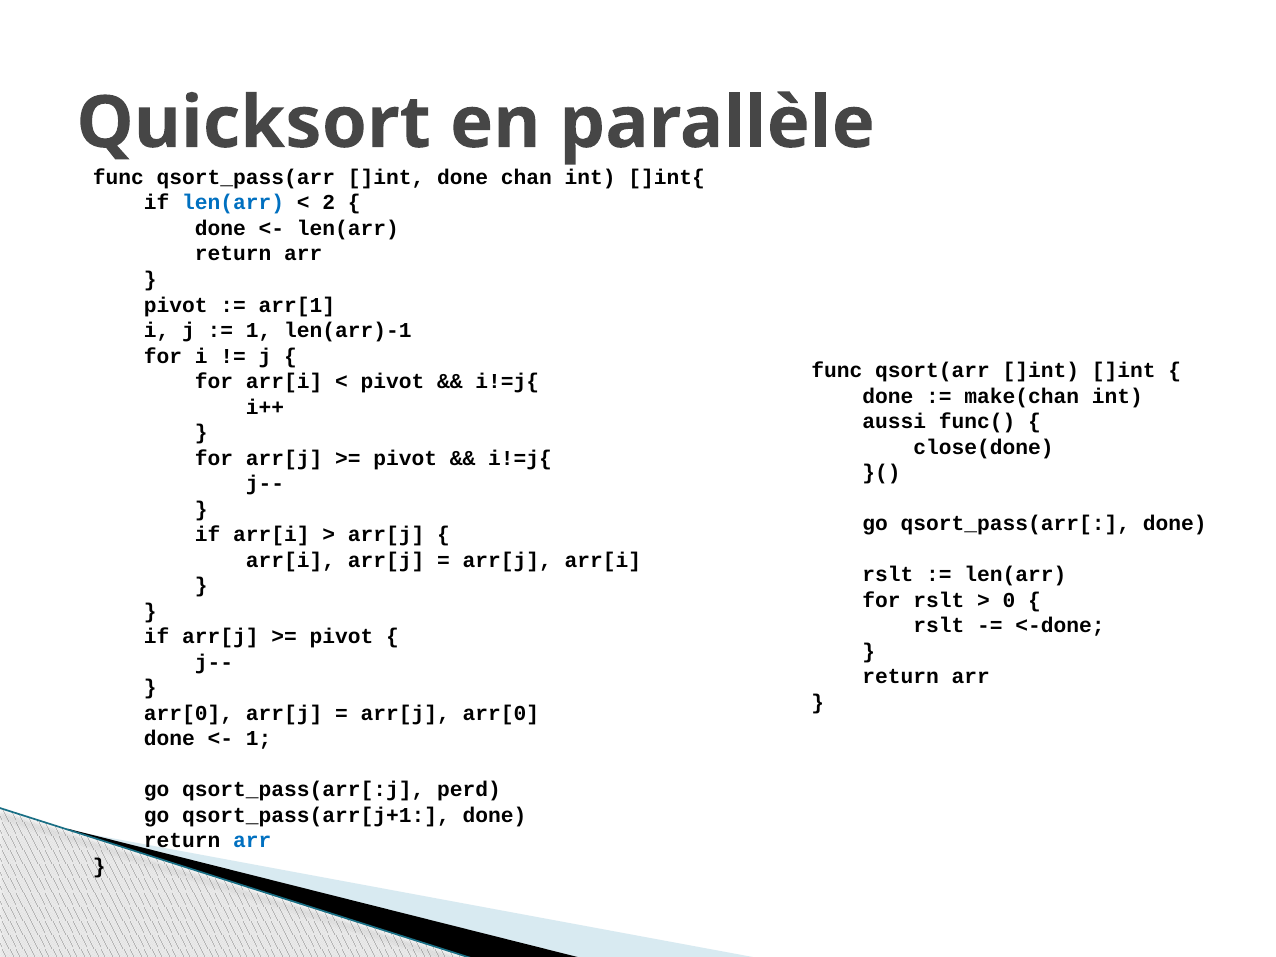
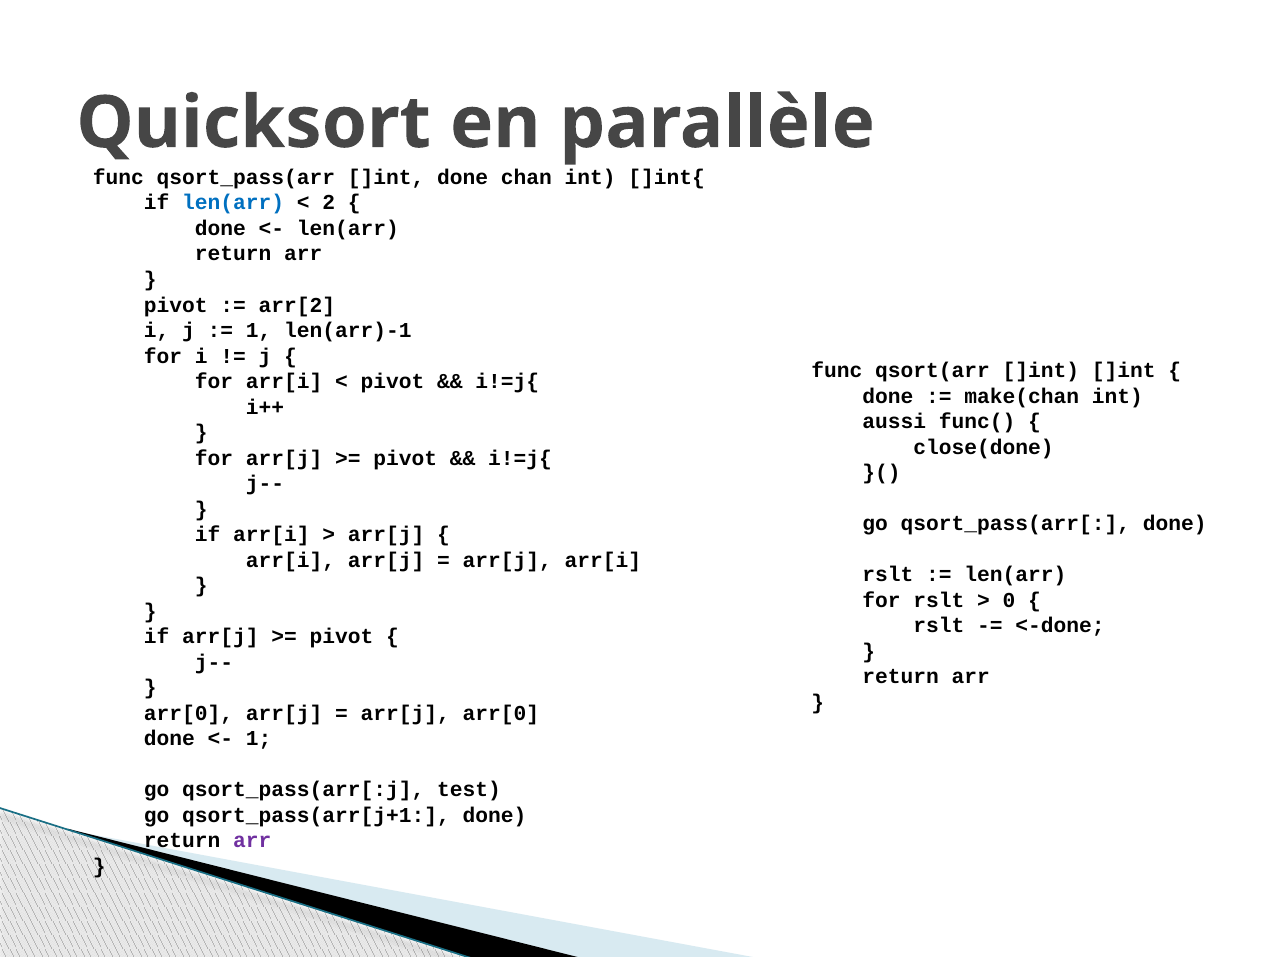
arr[1: arr[1 -> arr[2 (297, 305)
perd: perd -> test (469, 790)
arr colour: blue -> purple (252, 841)
